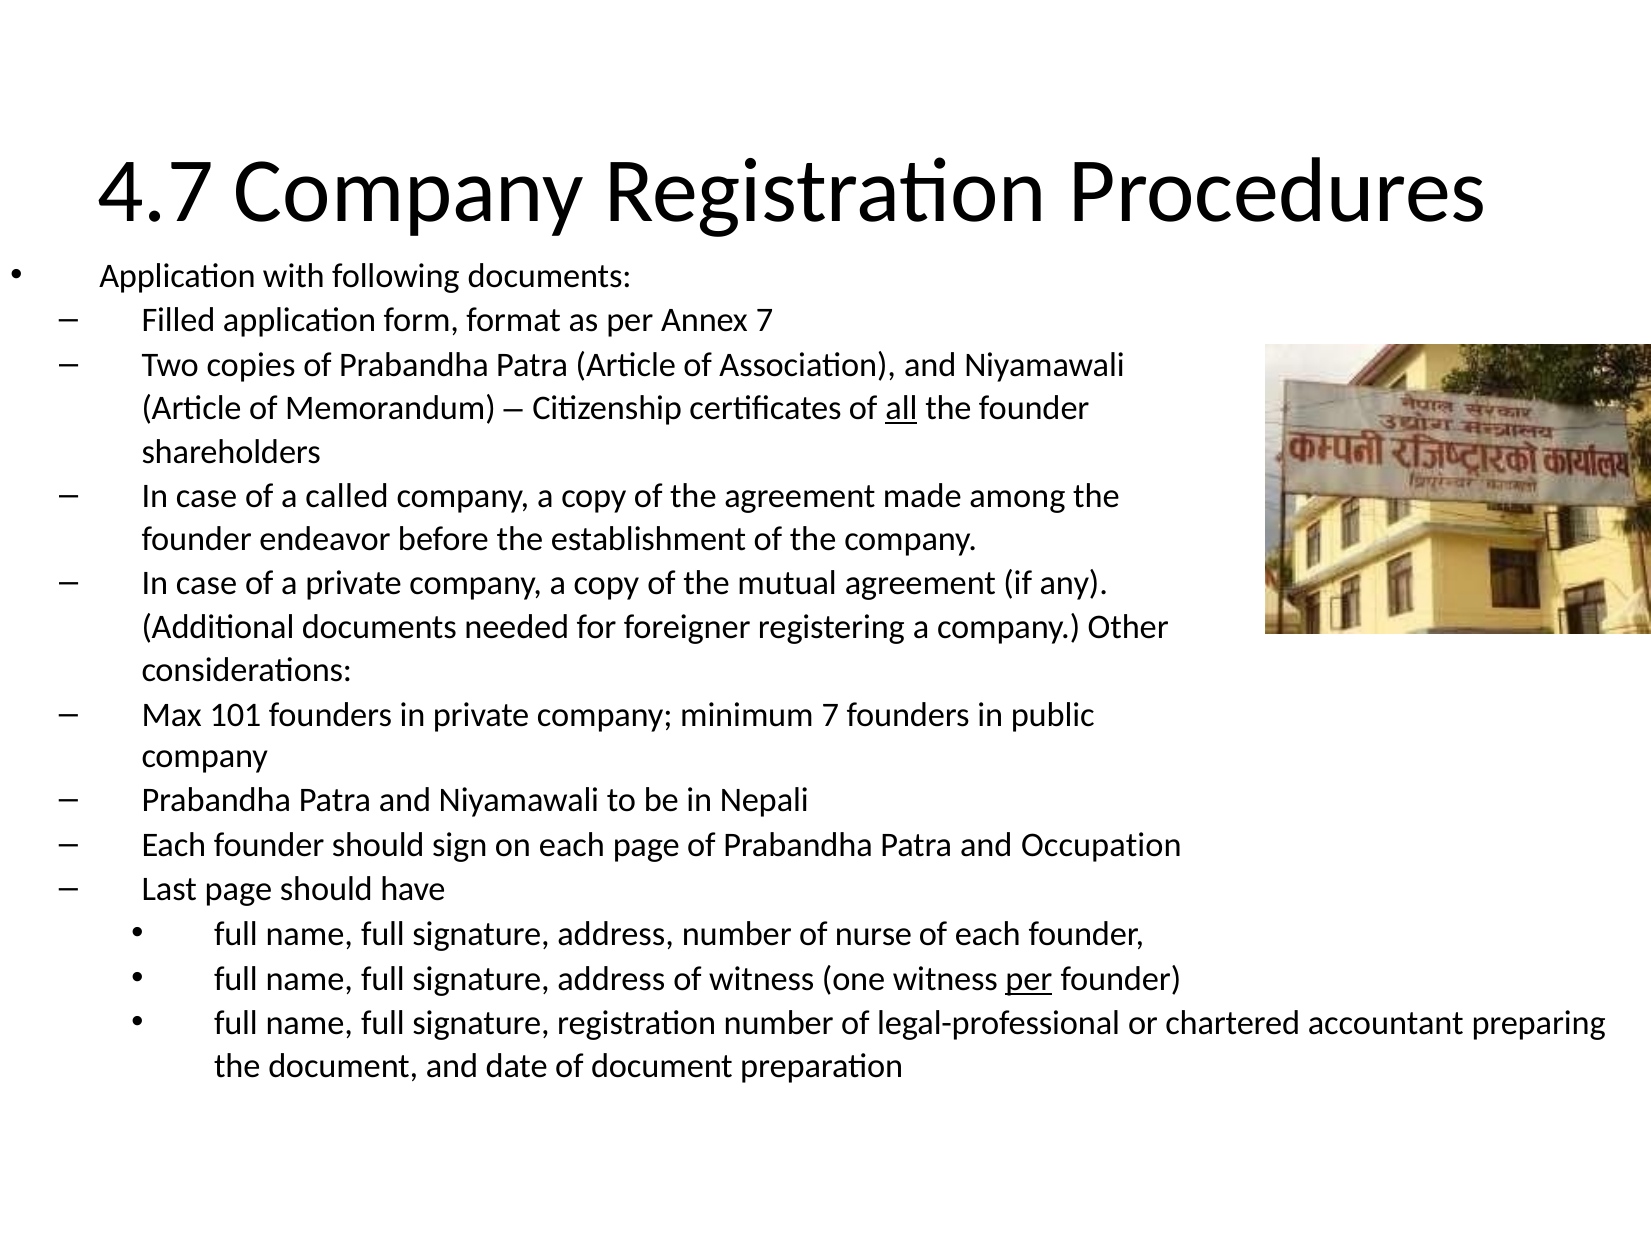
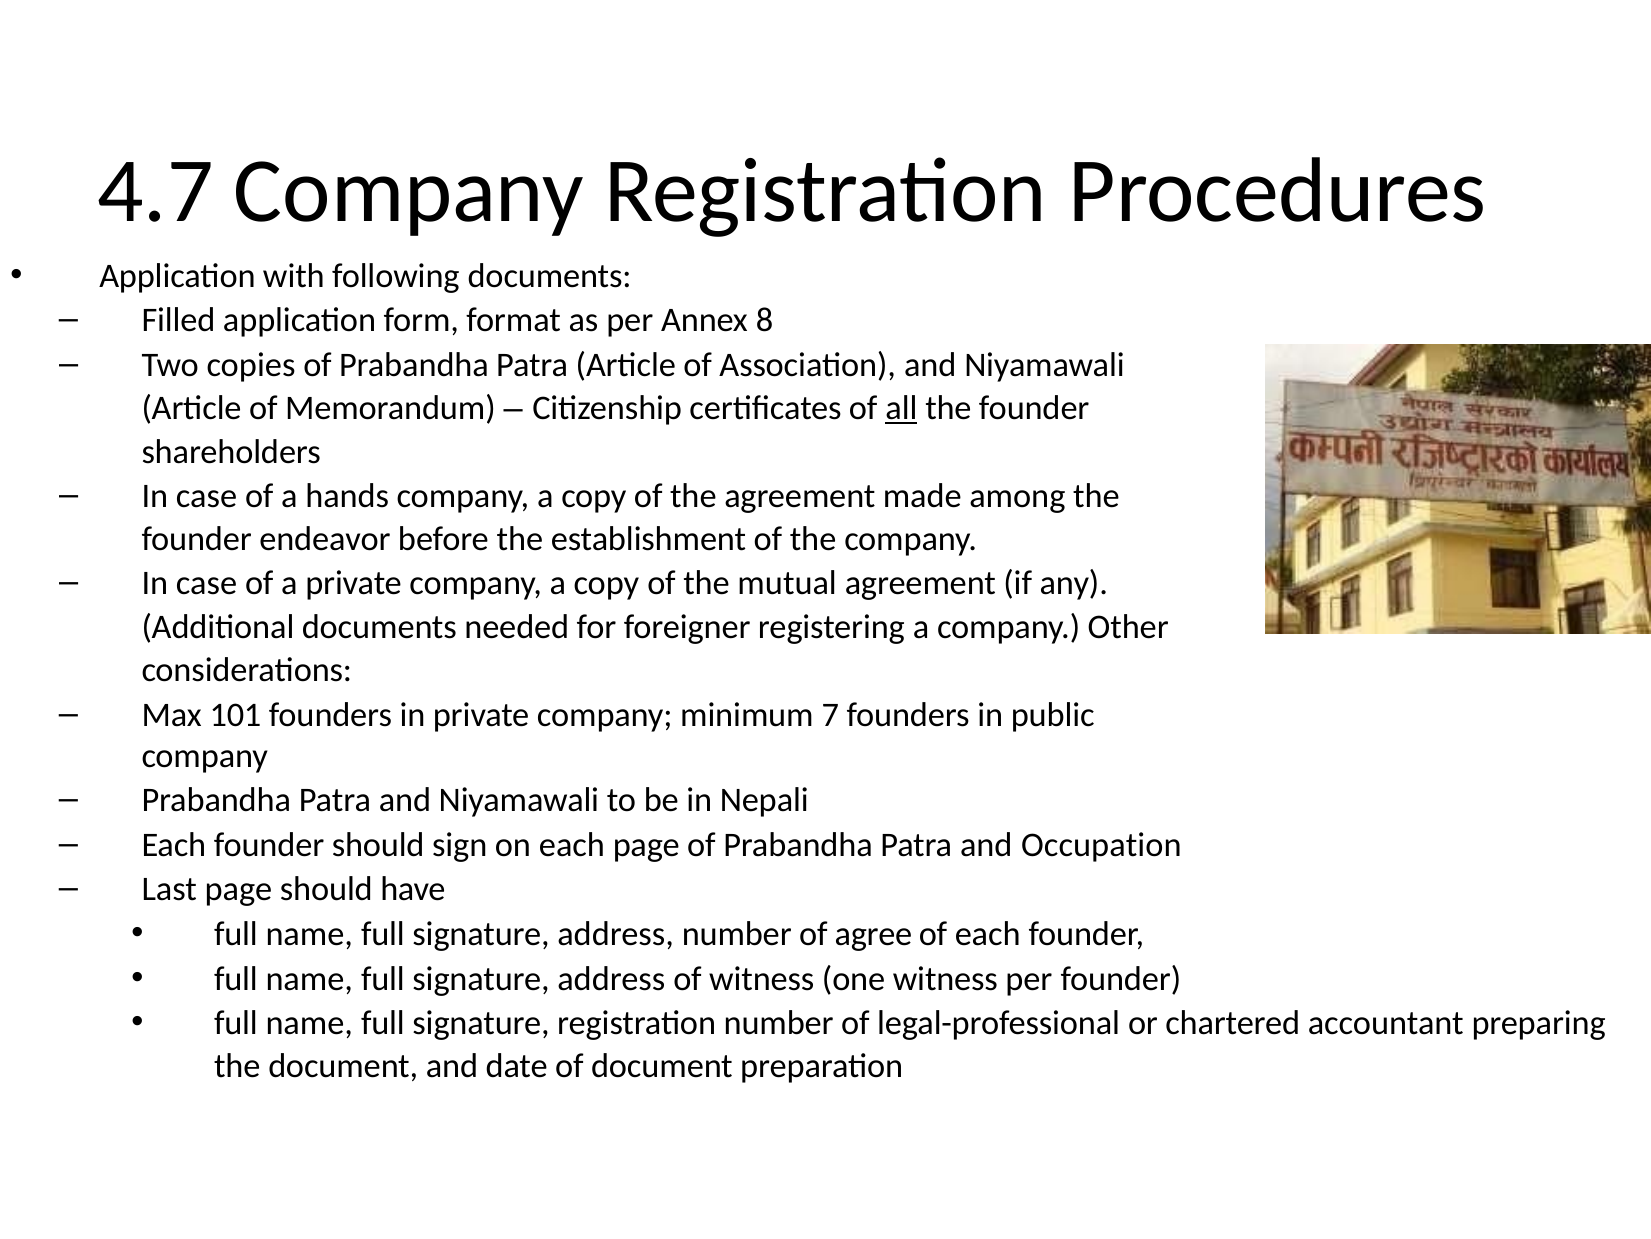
Annex 7: 7 -> 8 (765, 320)
called: called -> hands (347, 496)
nurse: nurse -> agree (873, 934)
per underline: present -> none (1029, 978)
